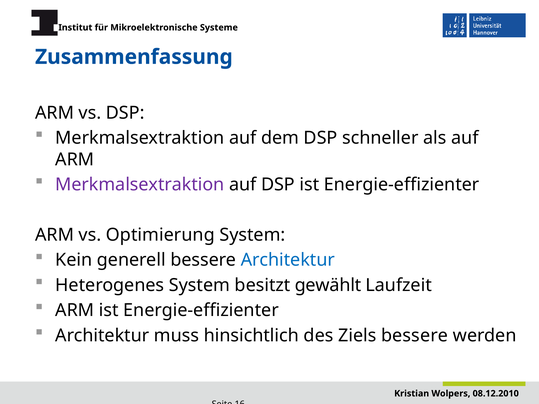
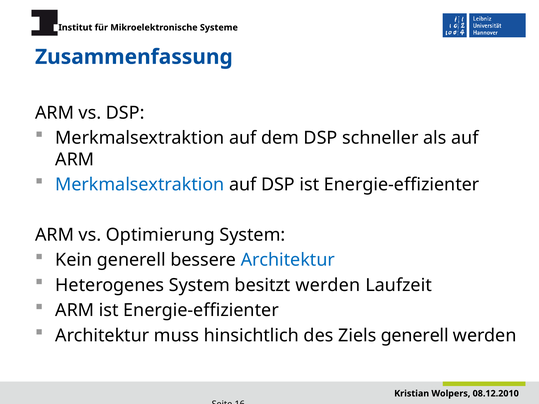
Merkmalsextraktion colour: purple -> blue (140, 185)
besitzt gewählt: gewählt -> werden (328, 285)
Ziels bessere: bessere -> generell (415, 336)
